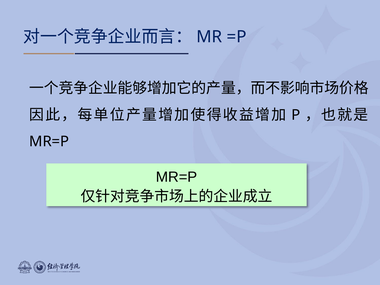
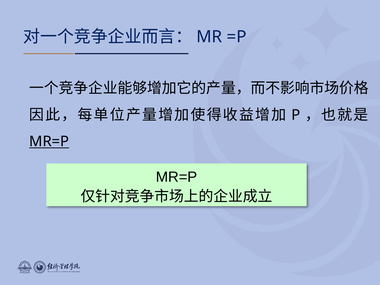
MR=P underline: none -> present (49, 142)
